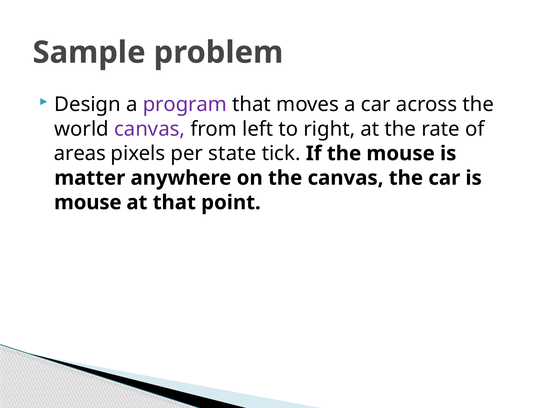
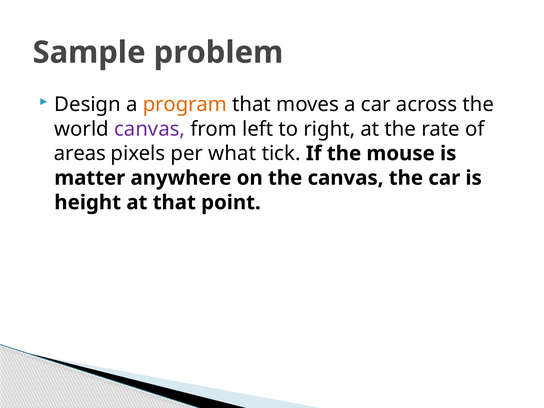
program colour: purple -> orange (185, 104)
state: state -> what (232, 153)
mouse: mouse -> height (88, 202)
